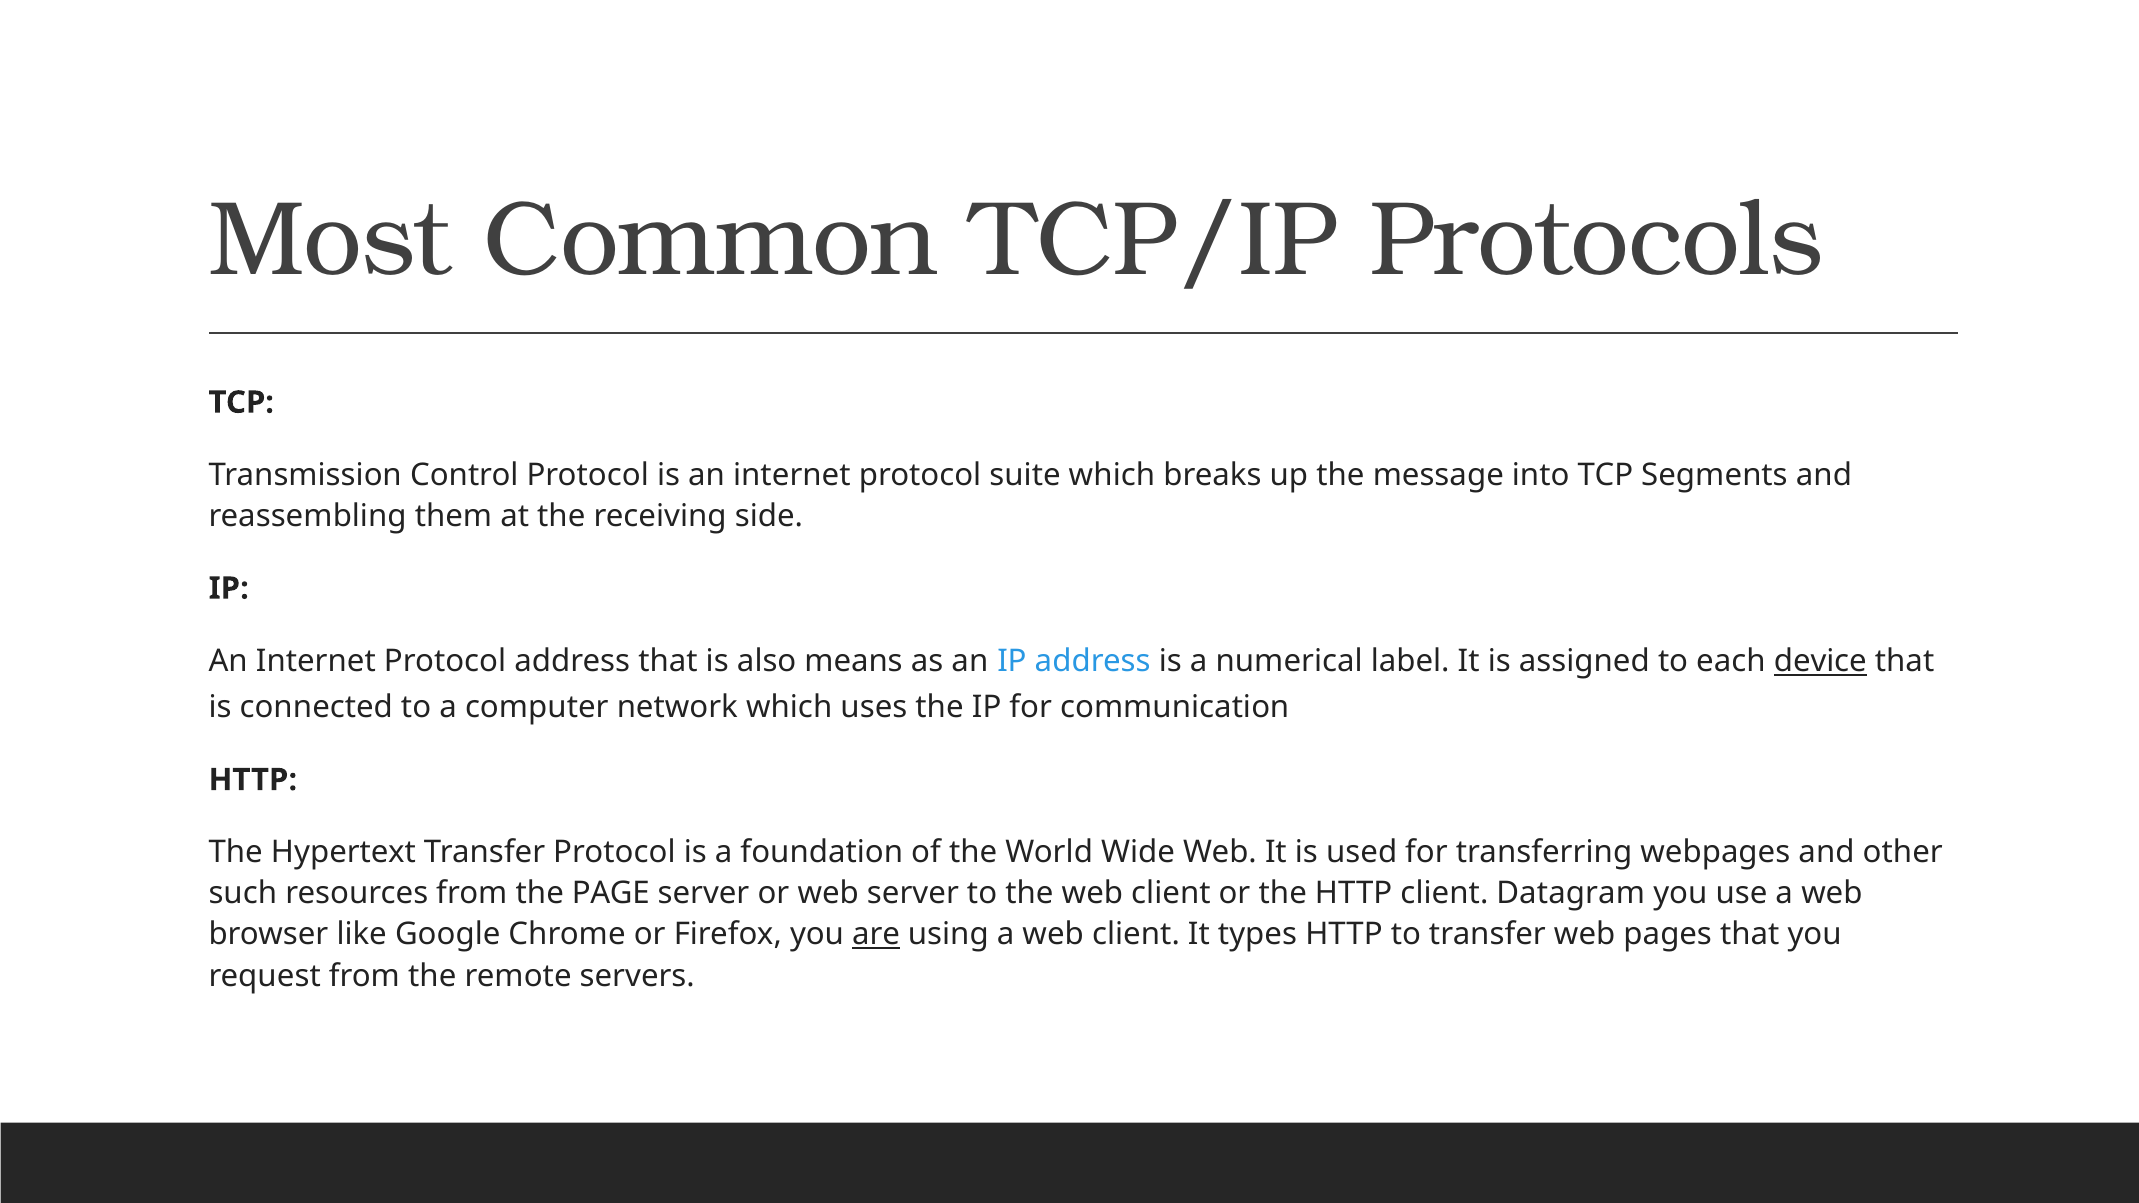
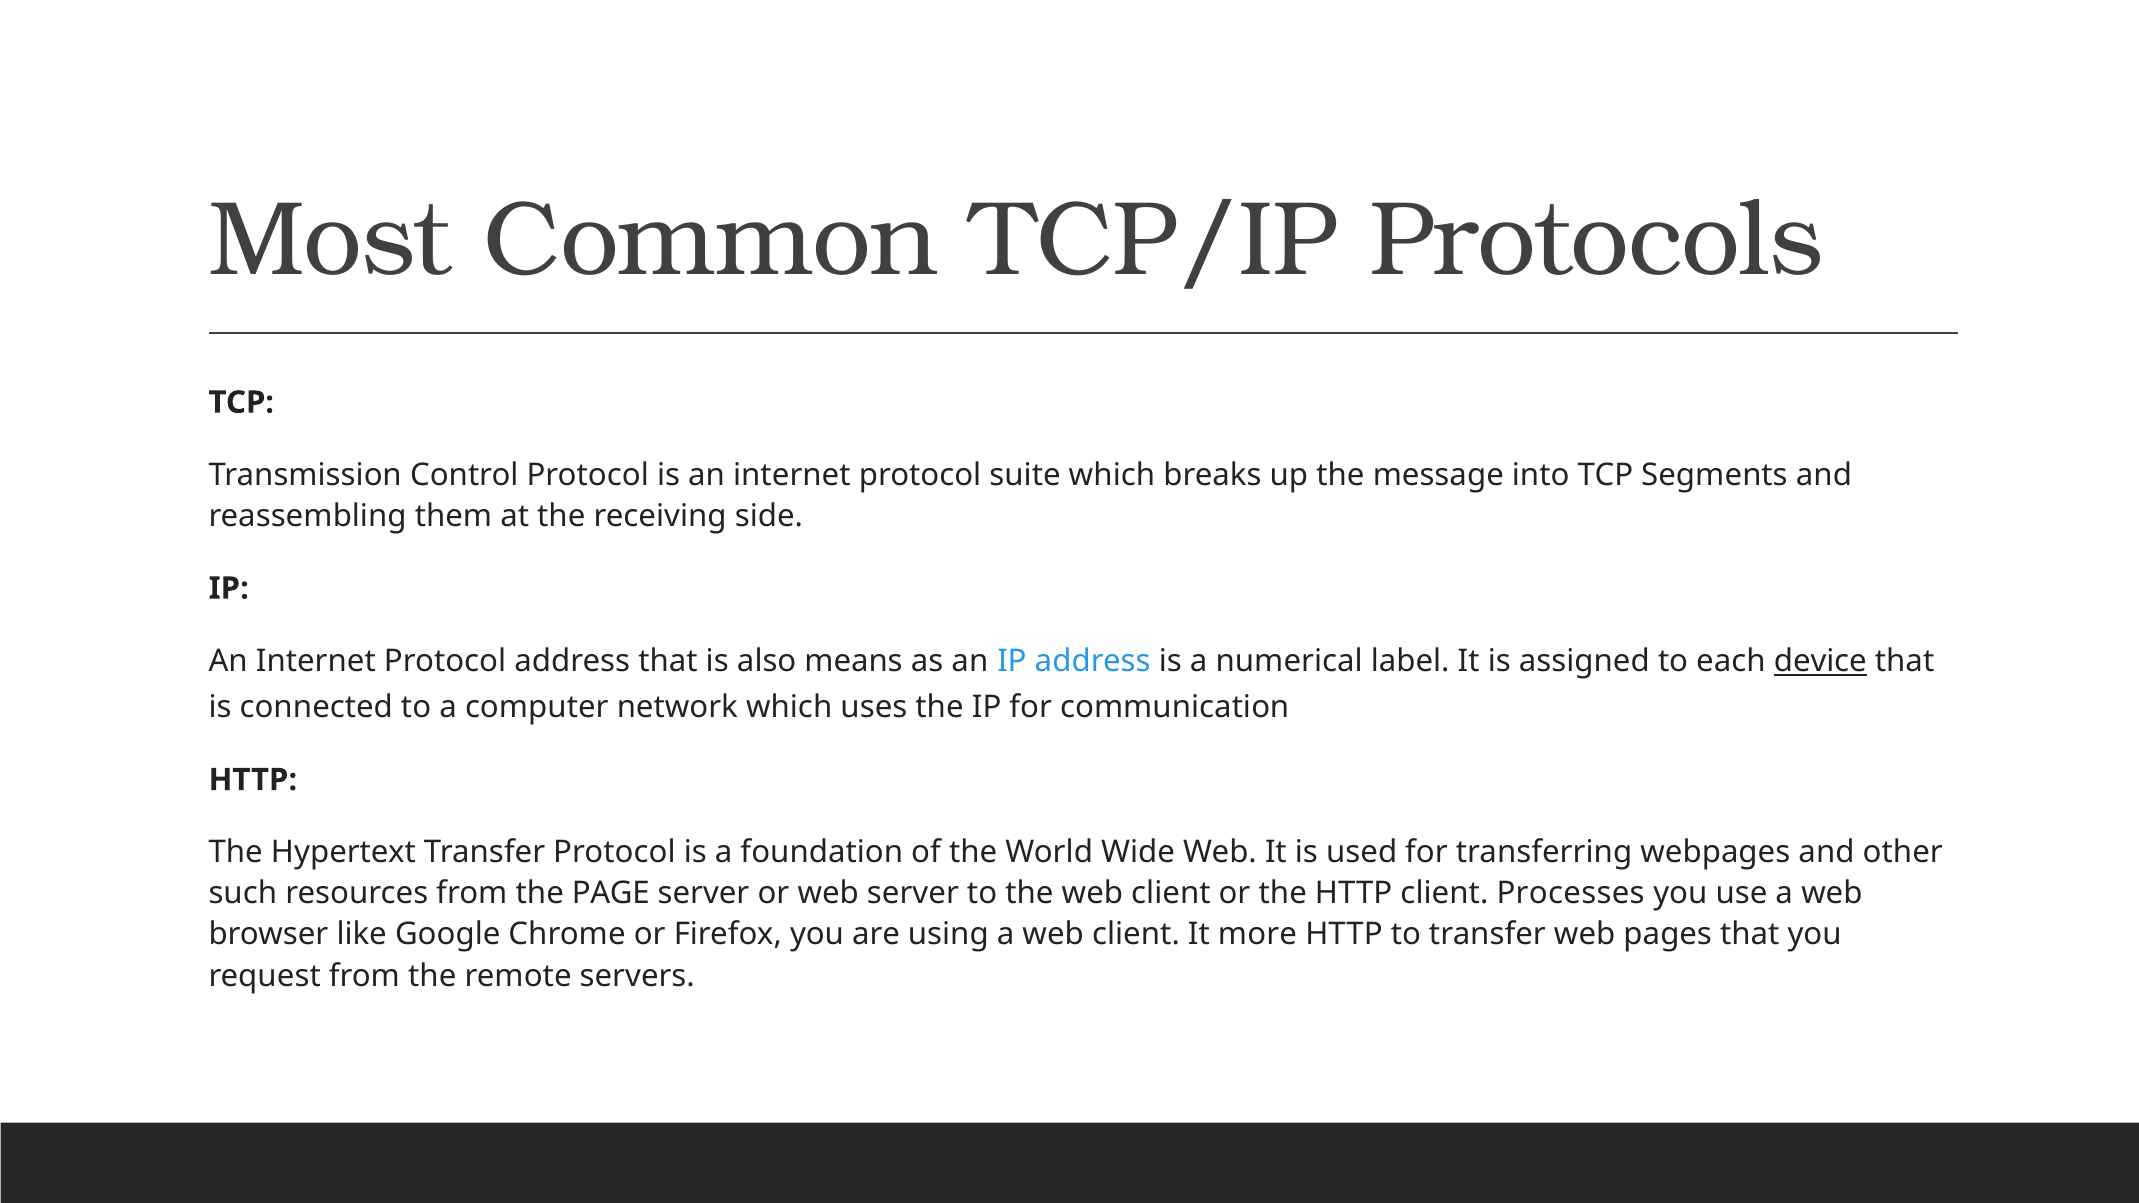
Datagram: Datagram -> Processes (1571, 894)
are underline: present -> none (876, 935)
types: types -> more (1257, 935)
